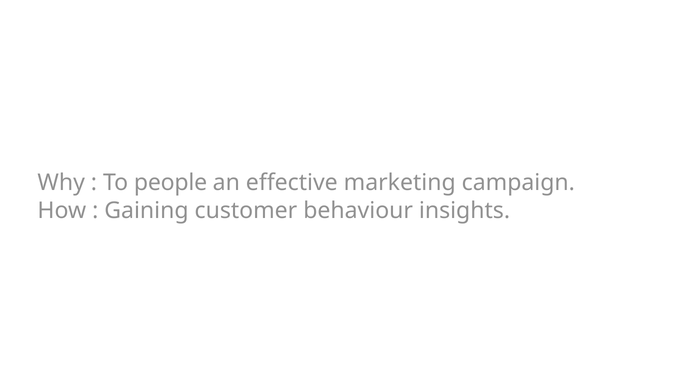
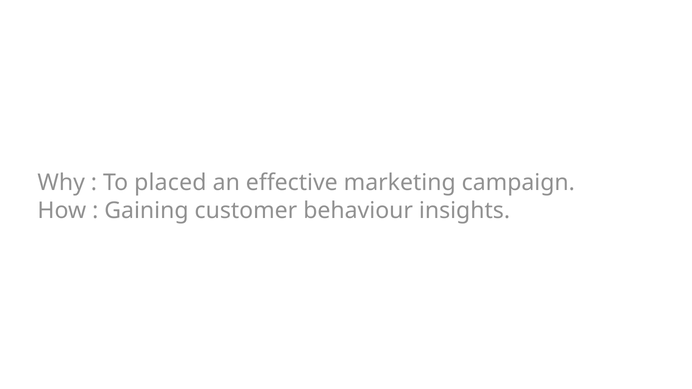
people: people -> placed (170, 183)
